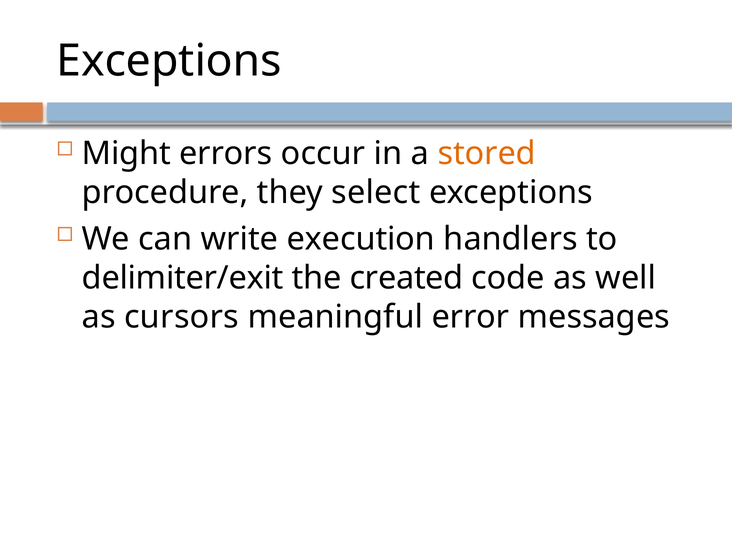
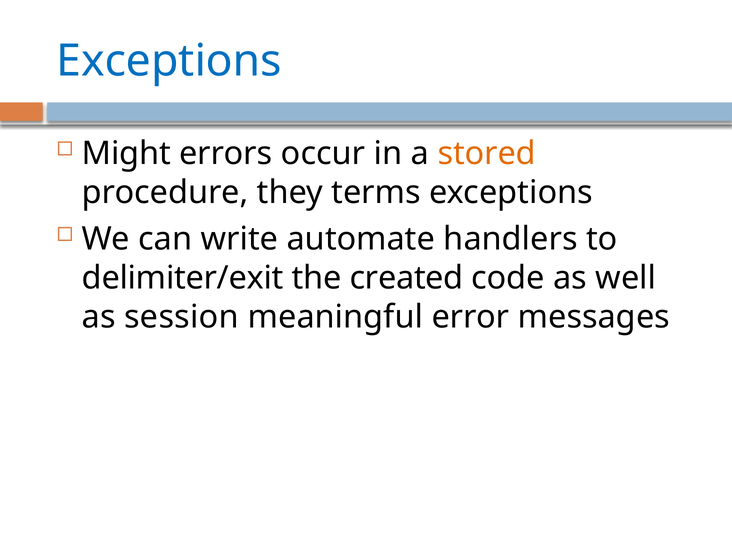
Exceptions colour: black -> blue (169, 61)
select: select -> terms (376, 193)
execution: execution -> automate (361, 239)
cursors: cursors -> session (182, 317)
